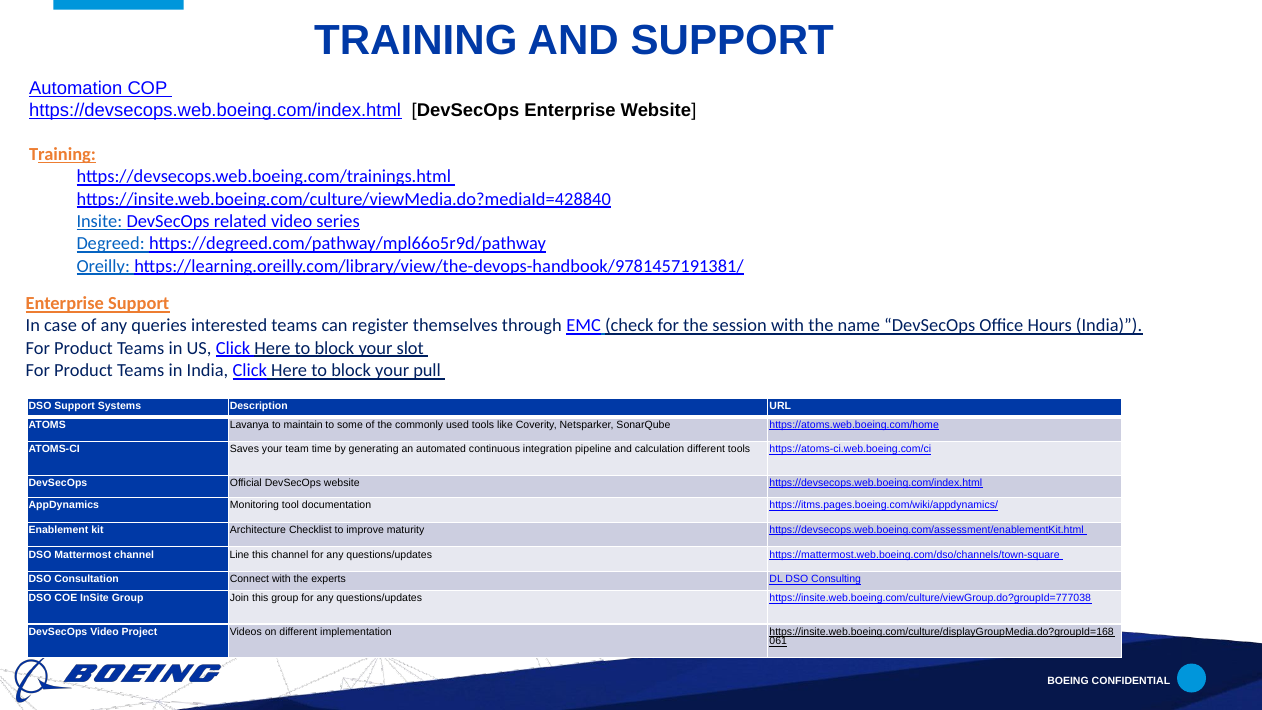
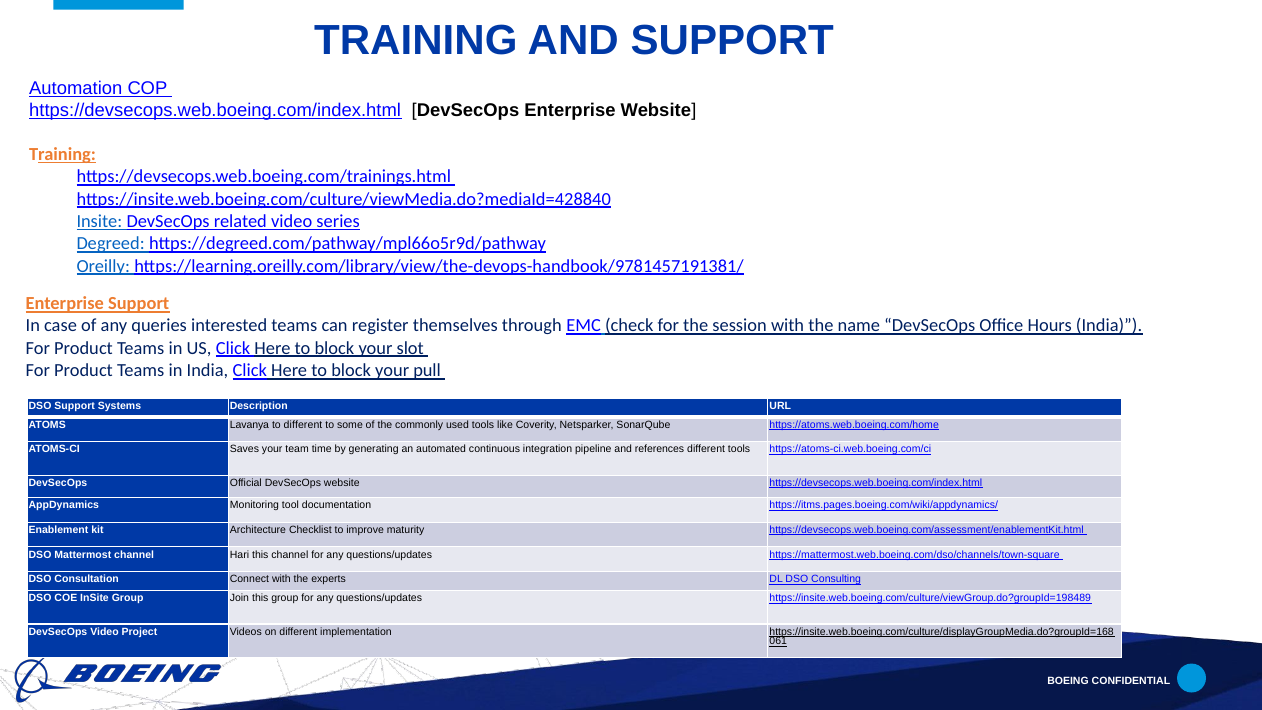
to maintain: maintain -> different (303, 425)
calculation: calculation -> references (660, 449)
Line: Line -> Hari (239, 555)
https://insite.web.boeing.com/culture/viewGroup.do?groupId=777038: https://insite.web.boeing.com/culture/viewGroup.do?groupId=777038 -> https://insite.web.boeing.com/culture/viewGroup.do?groupId=198489 (930, 598)
